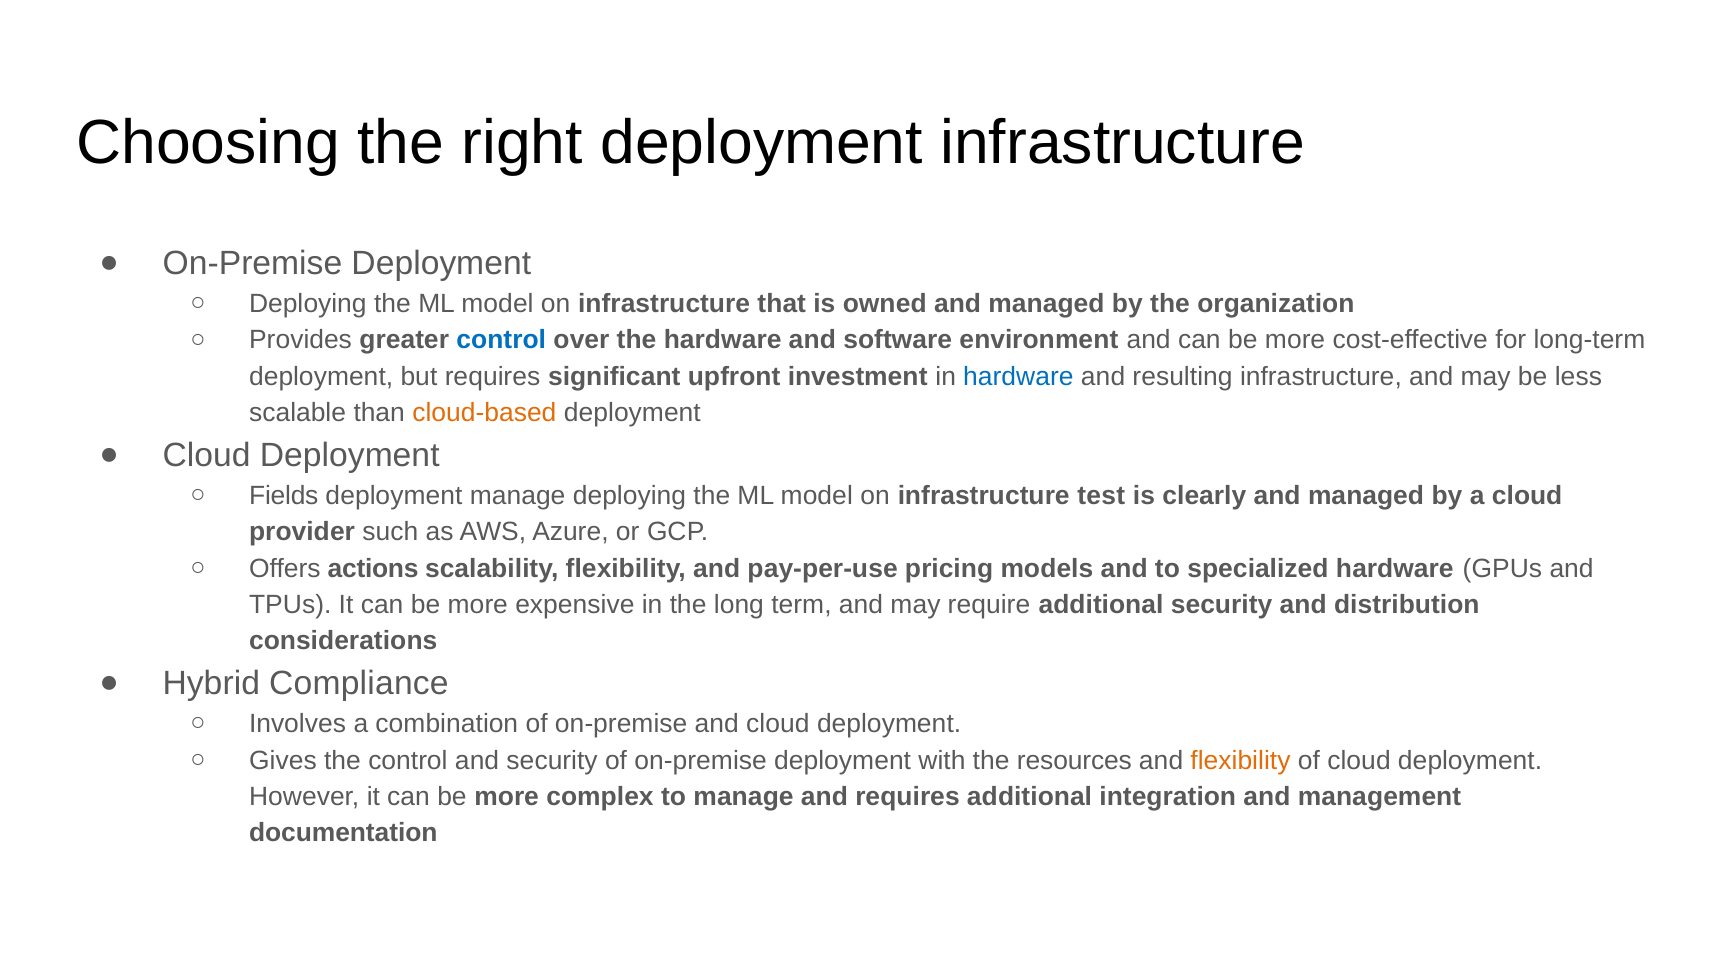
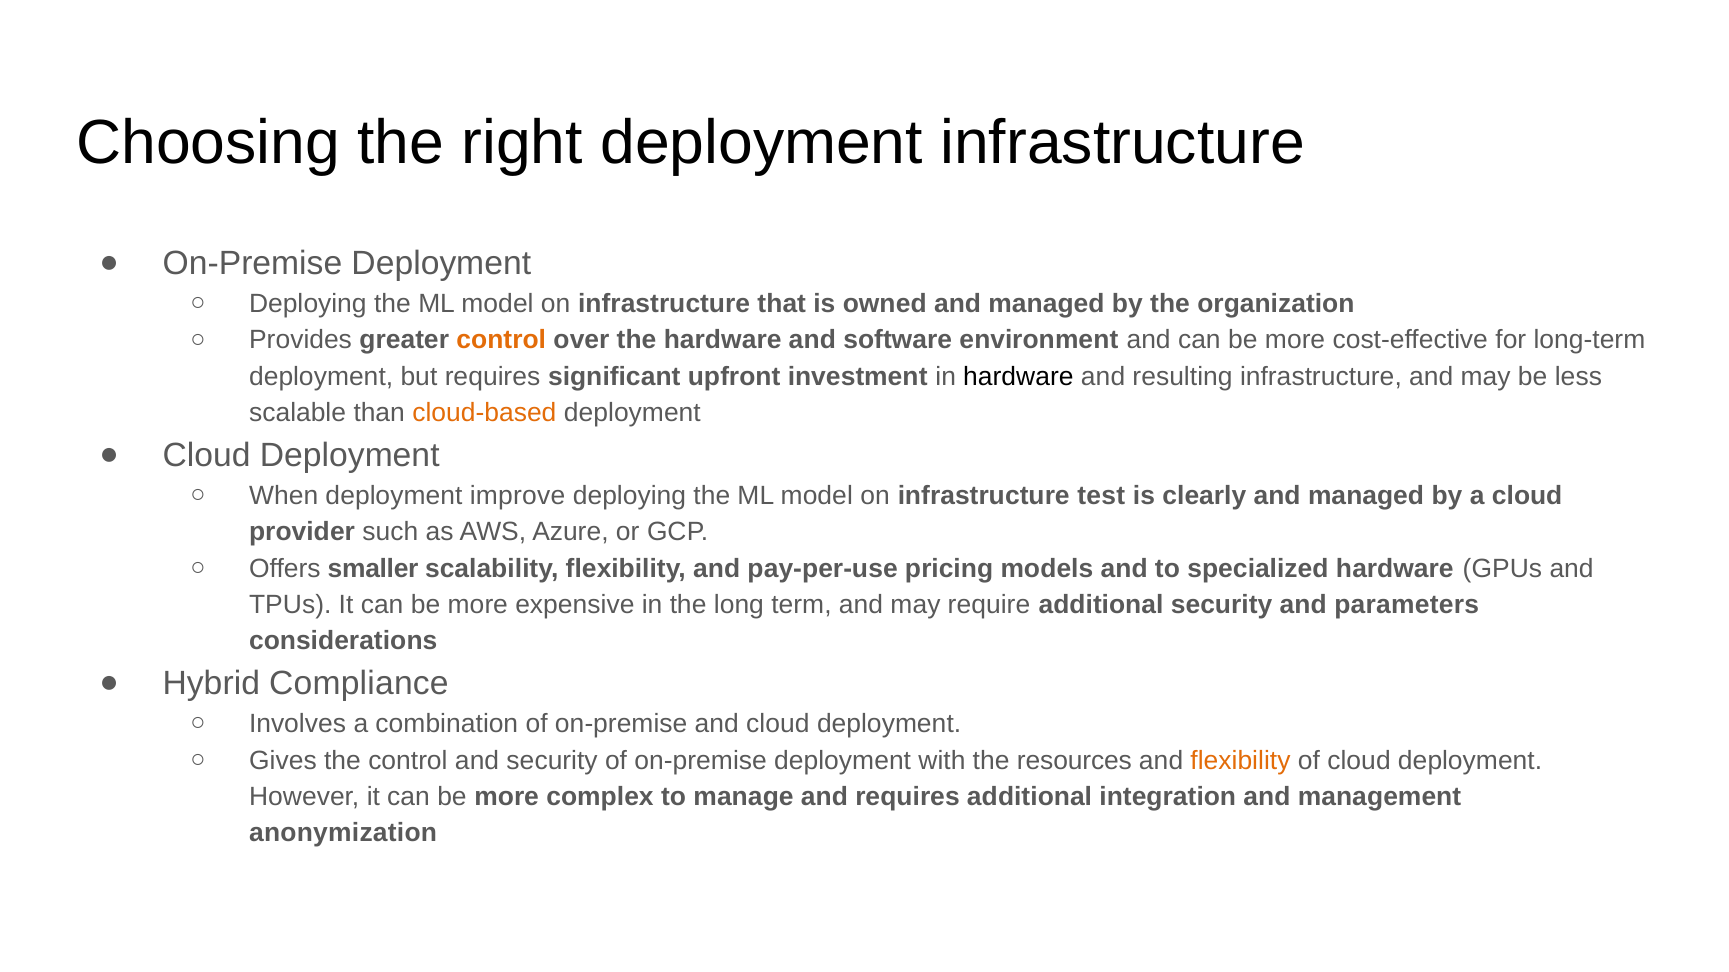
control colour: blue -> orange (501, 340)
hardware colour: blue -> black (1018, 377)
Fields: Fields -> When (284, 496)
deployment manage: manage -> improve (518, 496)
actions: actions -> smaller (373, 569)
distribution: distribution -> parameters (1407, 605)
documentation: documentation -> anonymization (343, 834)
